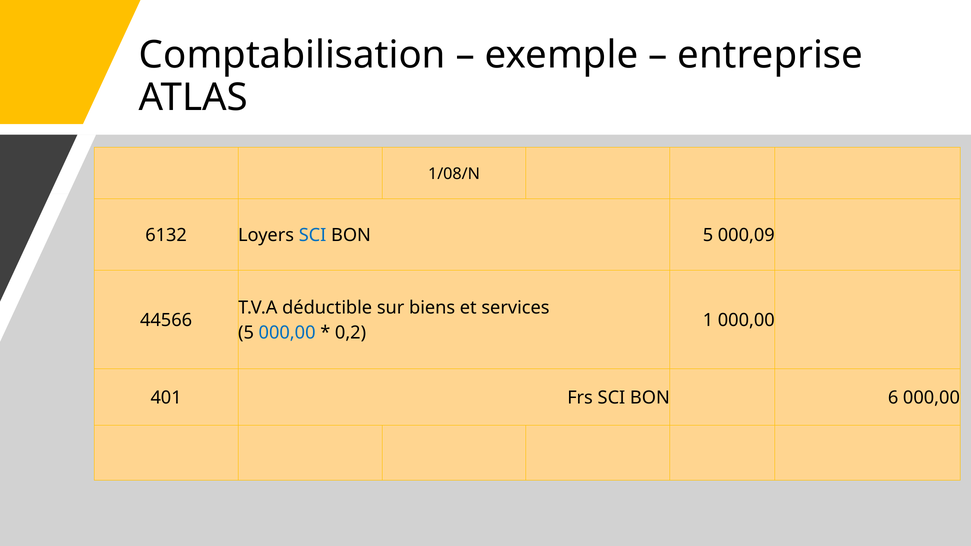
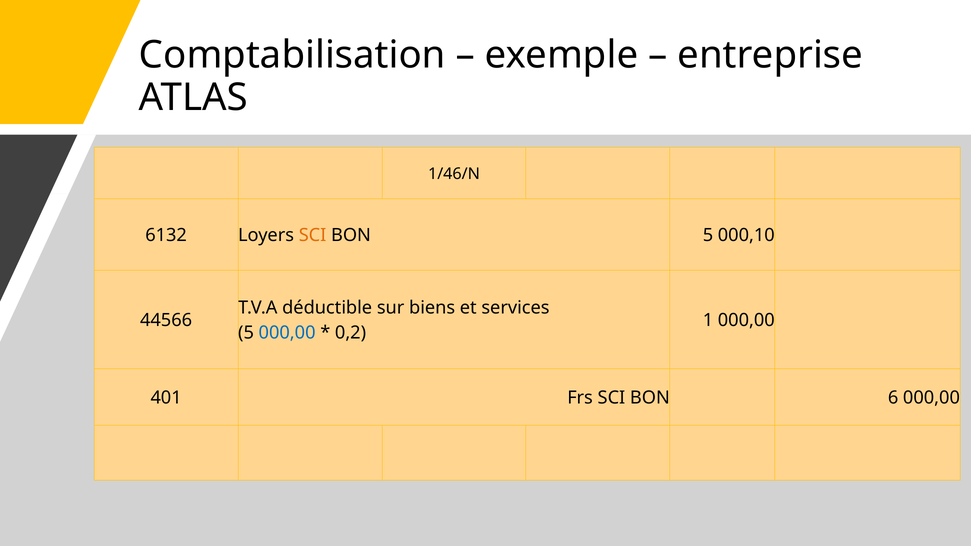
1/08/N: 1/08/N -> 1/46/N (454, 174)
SCI colour: blue -> orange (313, 235)
000,09: 000,09 -> 000,10 (746, 235)
